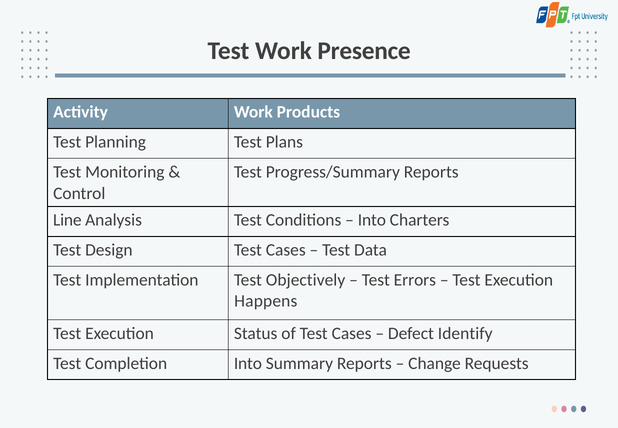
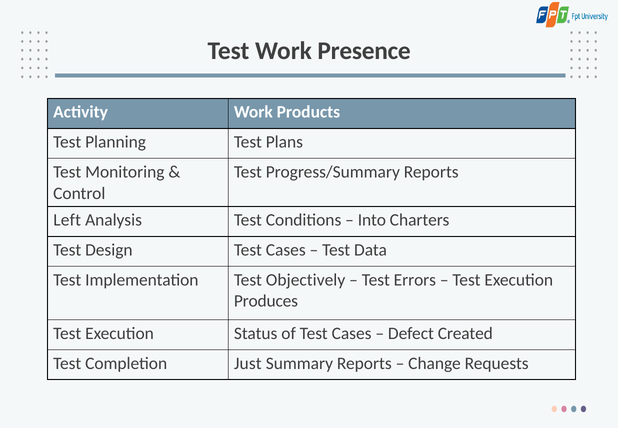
Line: Line -> Left (67, 220)
Happens: Happens -> Produces (266, 301)
Identify: Identify -> Created (465, 333)
Completion Into: Into -> Just (248, 363)
